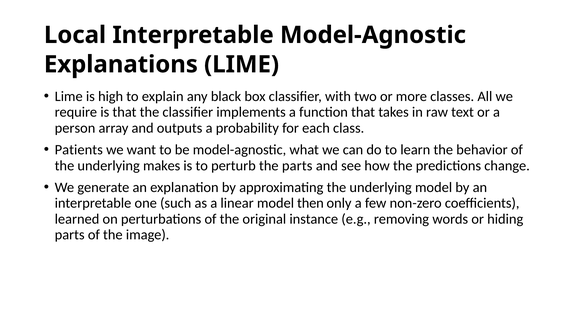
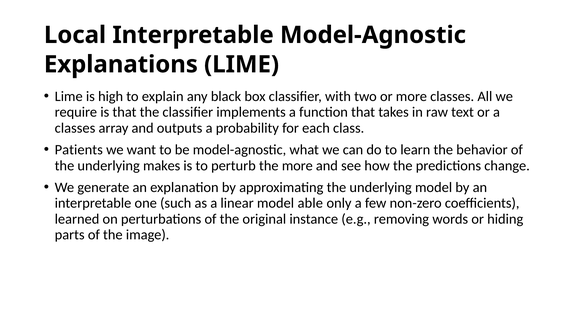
person: person -> classes (75, 128)
the parts: parts -> more (297, 166)
then: then -> able (310, 203)
